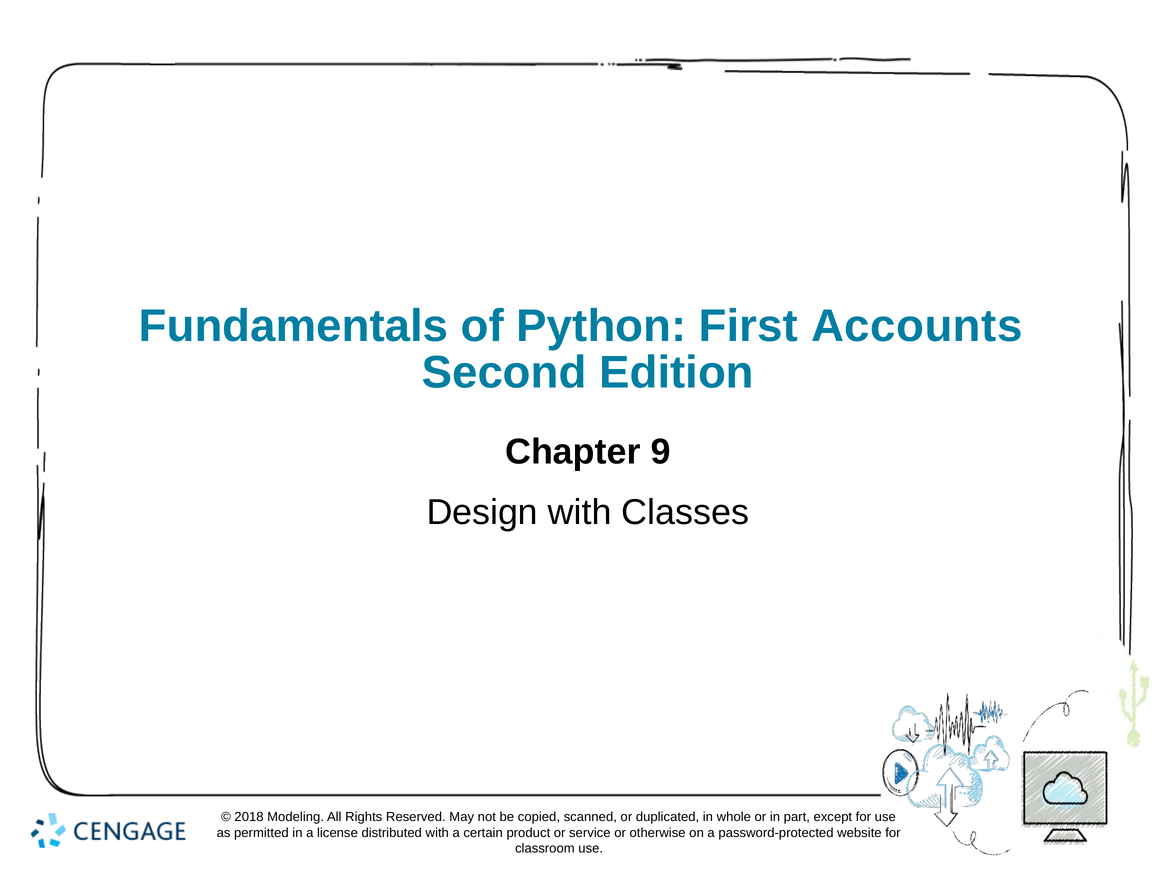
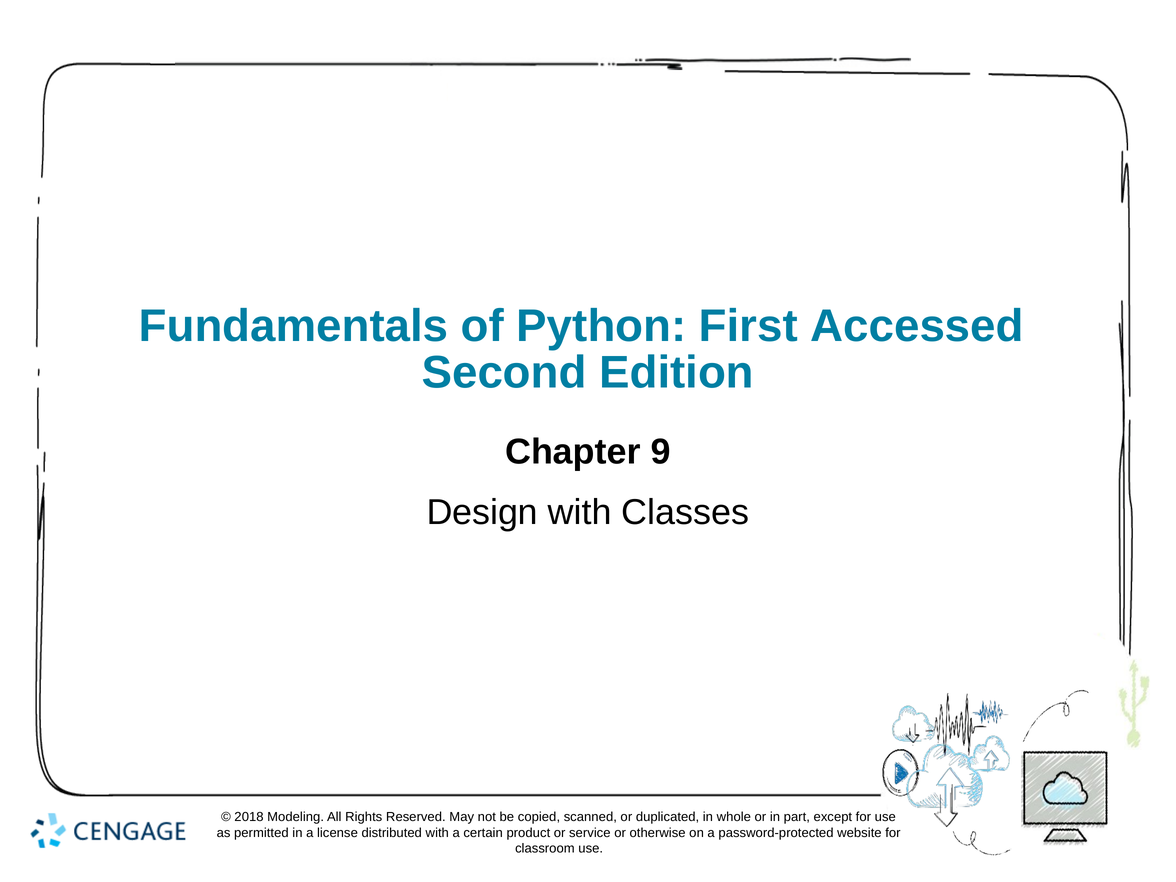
Accounts: Accounts -> Accessed (917, 326)
